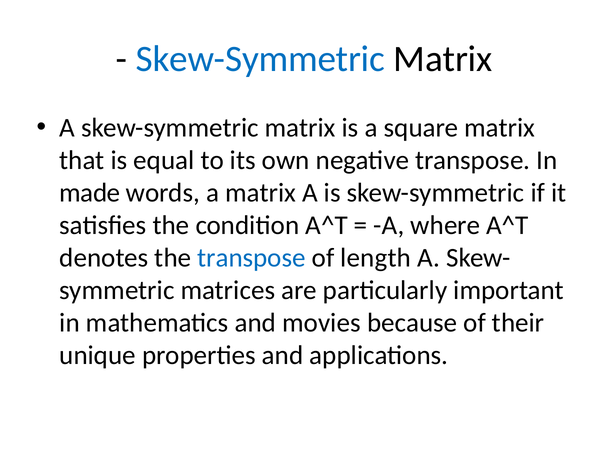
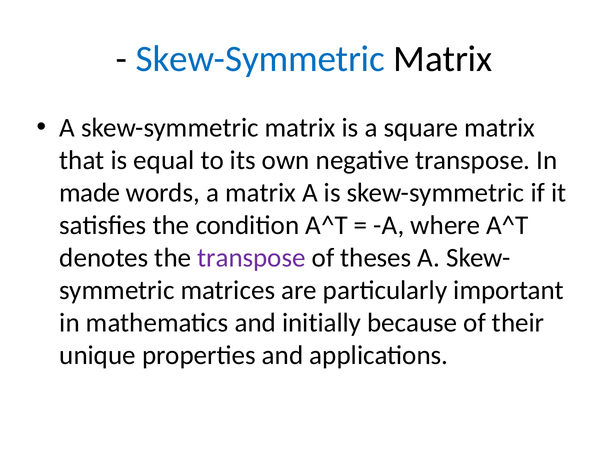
transpose colour: blue -> purple (252, 258)
length: length -> theses (376, 258)
movies: movies -> initially (322, 323)
